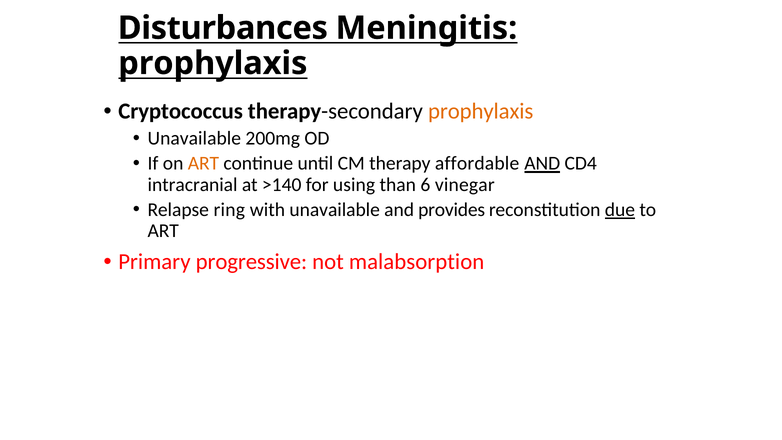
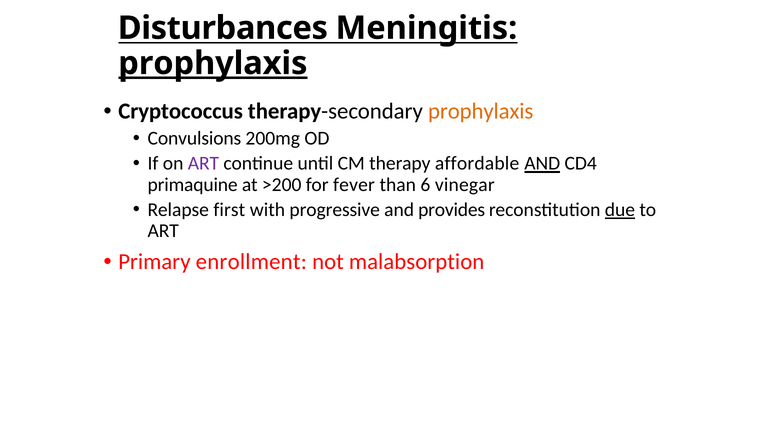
prophylaxis underline: none -> present (213, 63)
Unavailable: Unavailable -> Convulsions (194, 138)
ART colour: orange -> purple (203, 163)
intracranial: intracranial -> primaquine (193, 185)
>140: >140 -> >200 (282, 185)
using: using -> fever (354, 185)
ring: ring -> first (229, 210)
with unavailable: unavailable -> progressive (335, 210)
progressive: progressive -> enrollment (251, 262)
